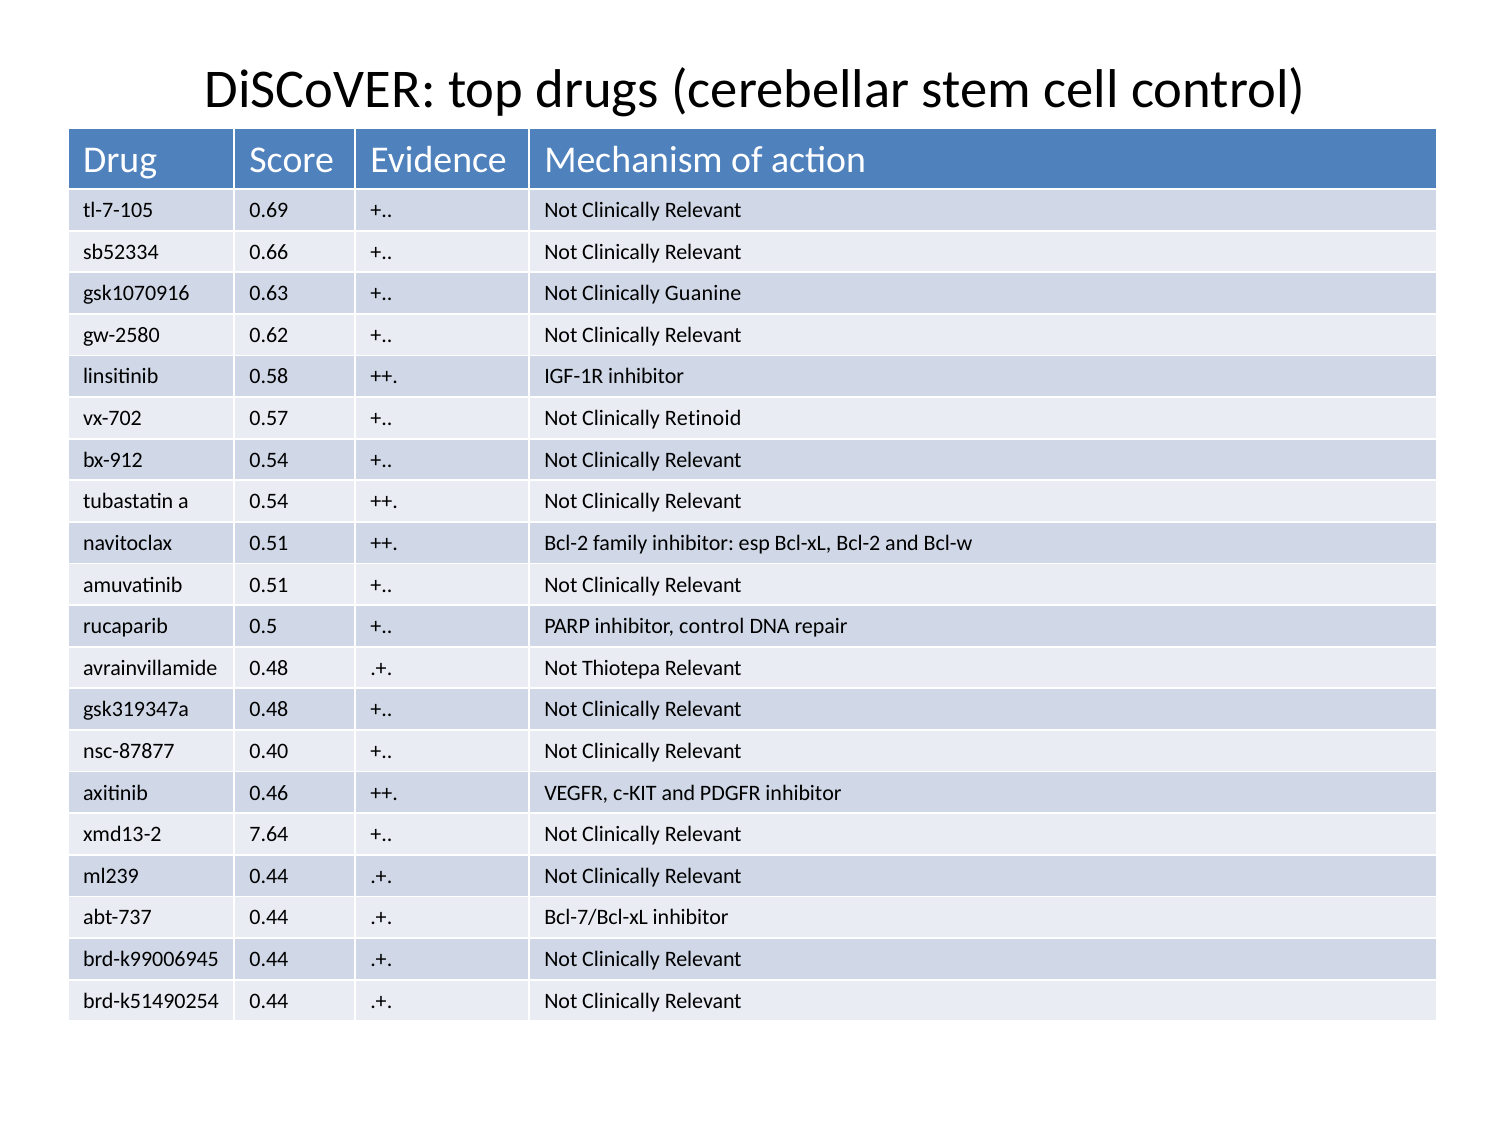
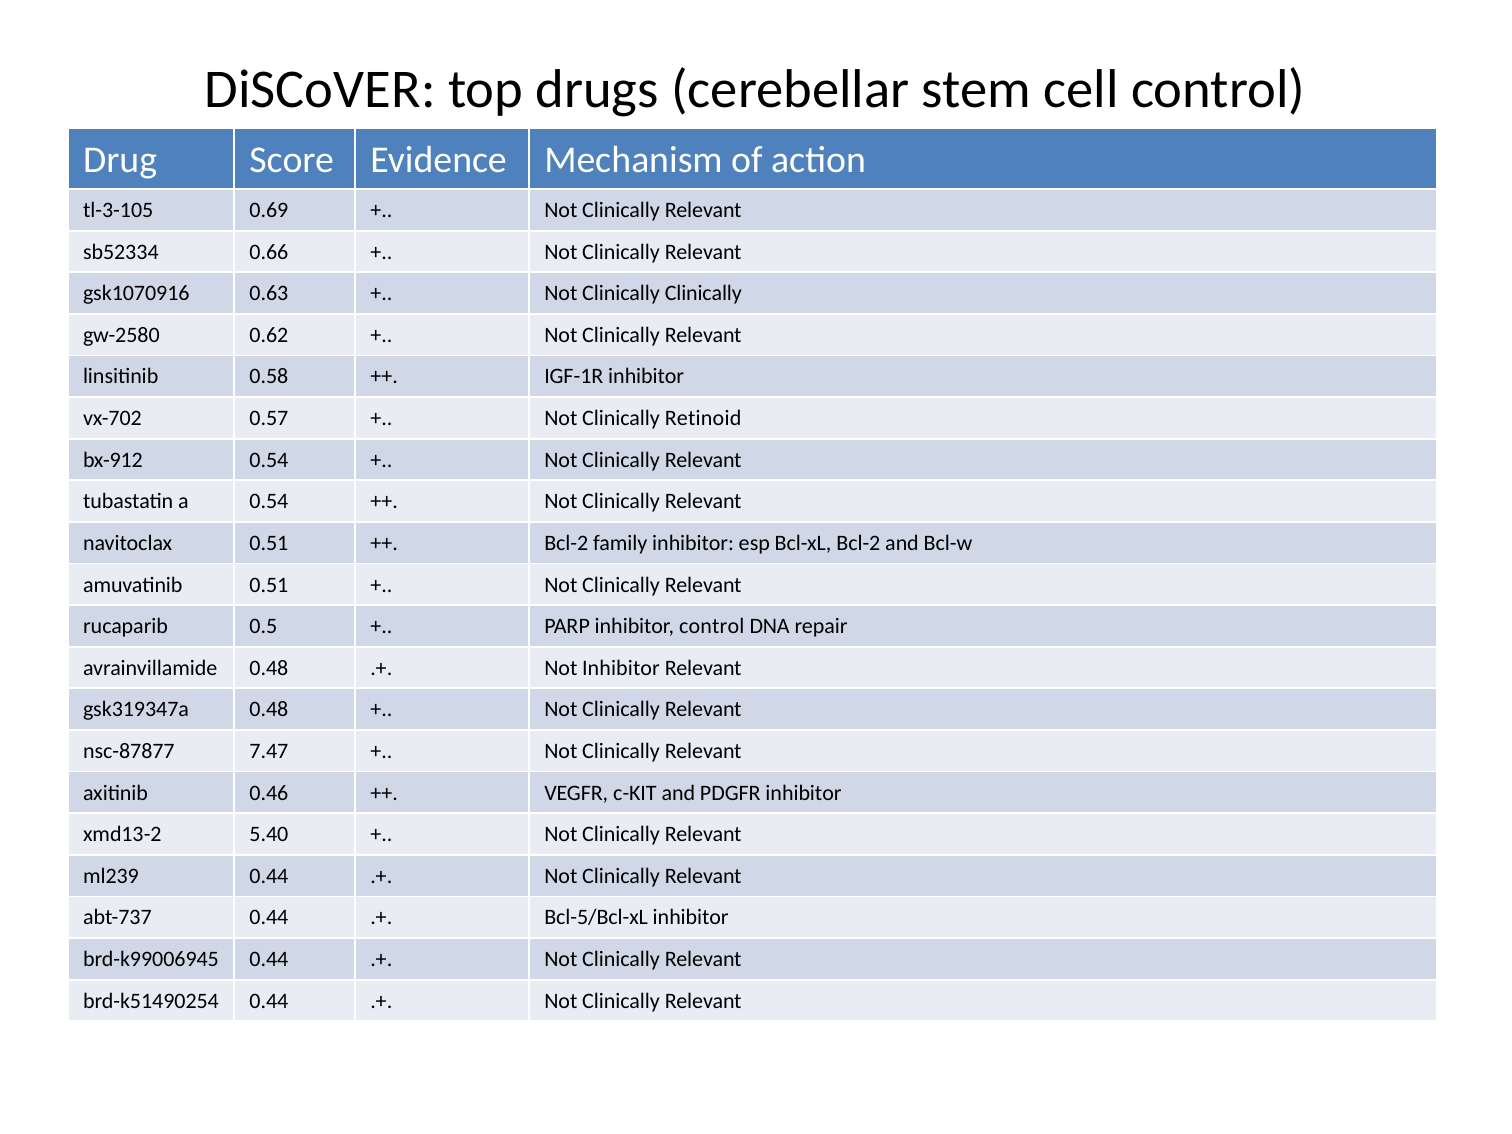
tl-7-105: tl-7-105 -> tl-3-105 (118, 210)
Clinically Guanine: Guanine -> Clinically (703, 293)
Not Thiotepa: Thiotepa -> Inhibitor (621, 668)
0.40: 0.40 -> 7.47 (269, 751)
7.64: 7.64 -> 5.40 (269, 834)
Bcl-7/Bcl-xL: Bcl-7/Bcl-xL -> Bcl-5/Bcl-xL (596, 918)
